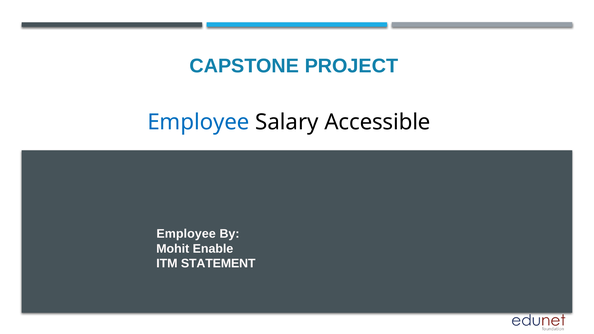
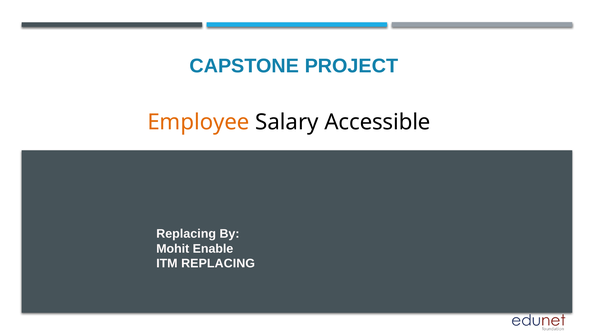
Employee colour: blue -> orange (198, 122)
Employee: Employee -> Replacing (186, 234)
ITM STATEMENT: STATEMENT -> REPLACING (218, 264)
